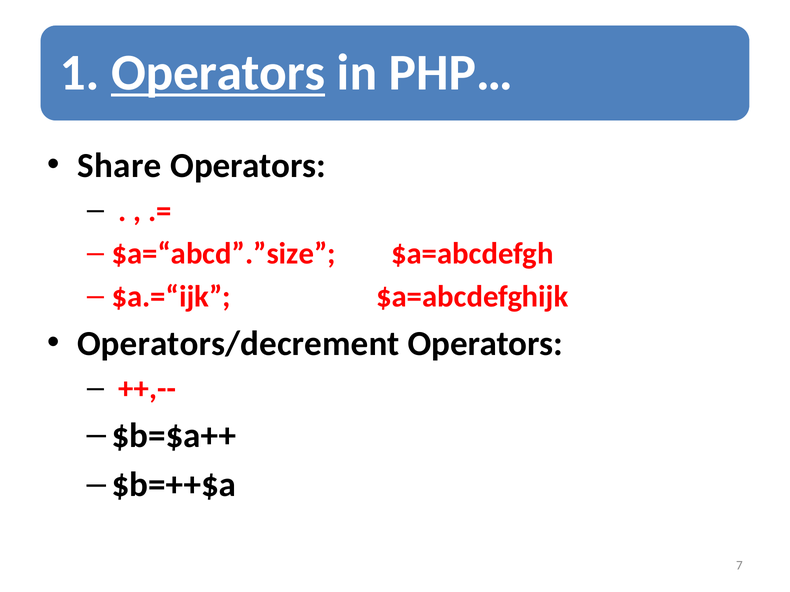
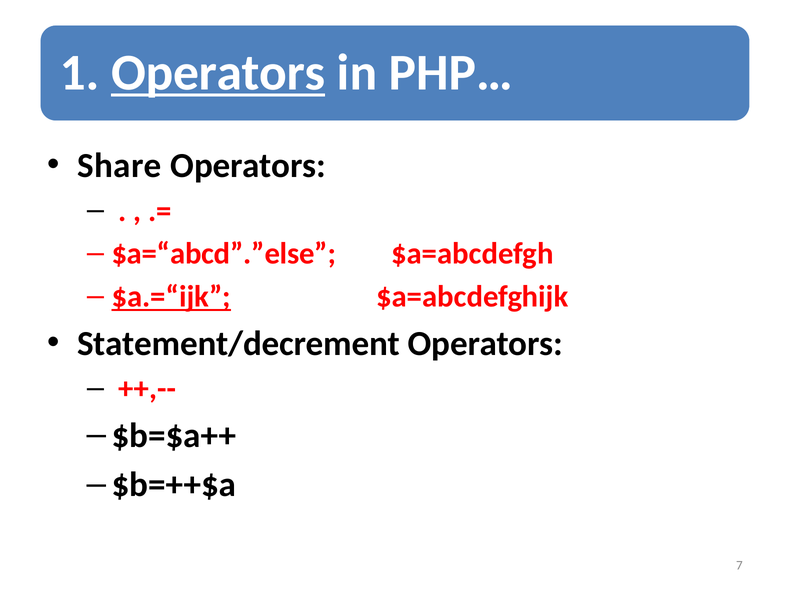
$a=“abcd”.”size: $a=“abcd”.”size -> $a=“abcd”.”else (224, 254)
$a.=“ijk underline: none -> present (171, 297)
Operators/decrement: Operators/decrement -> Statement/decrement (238, 344)
